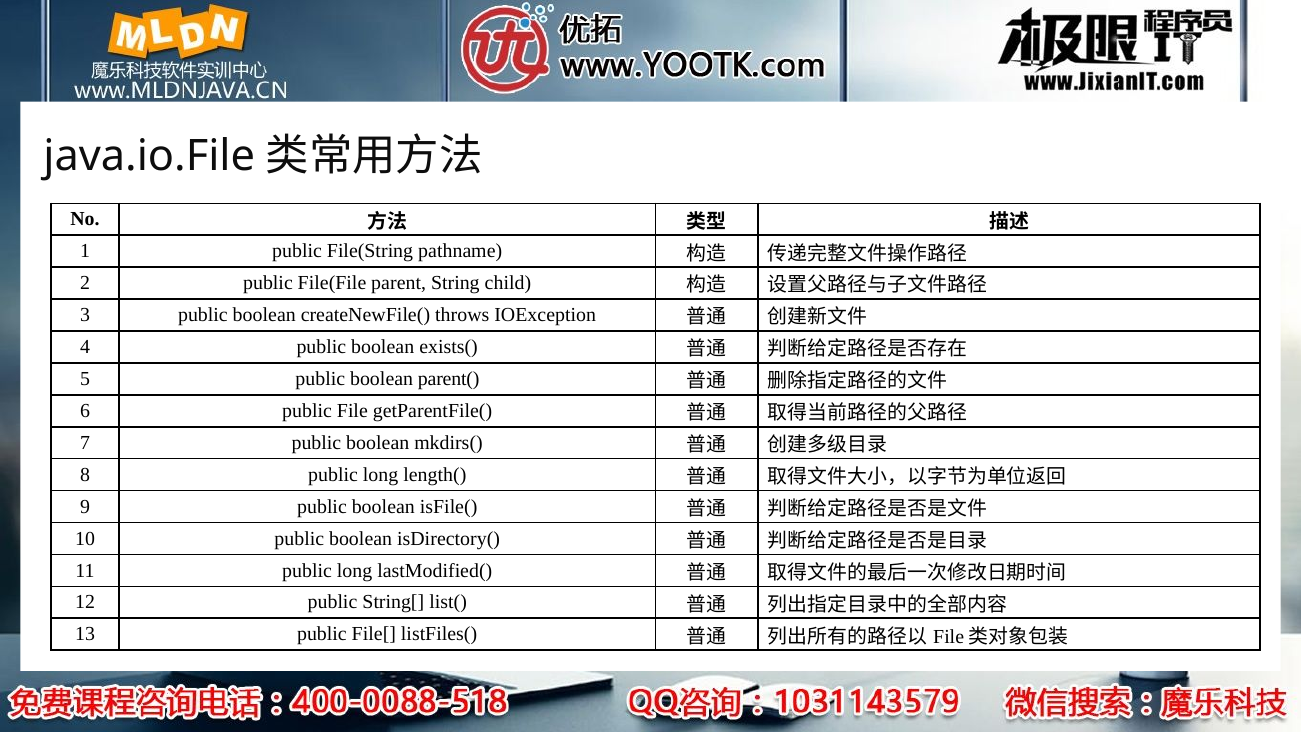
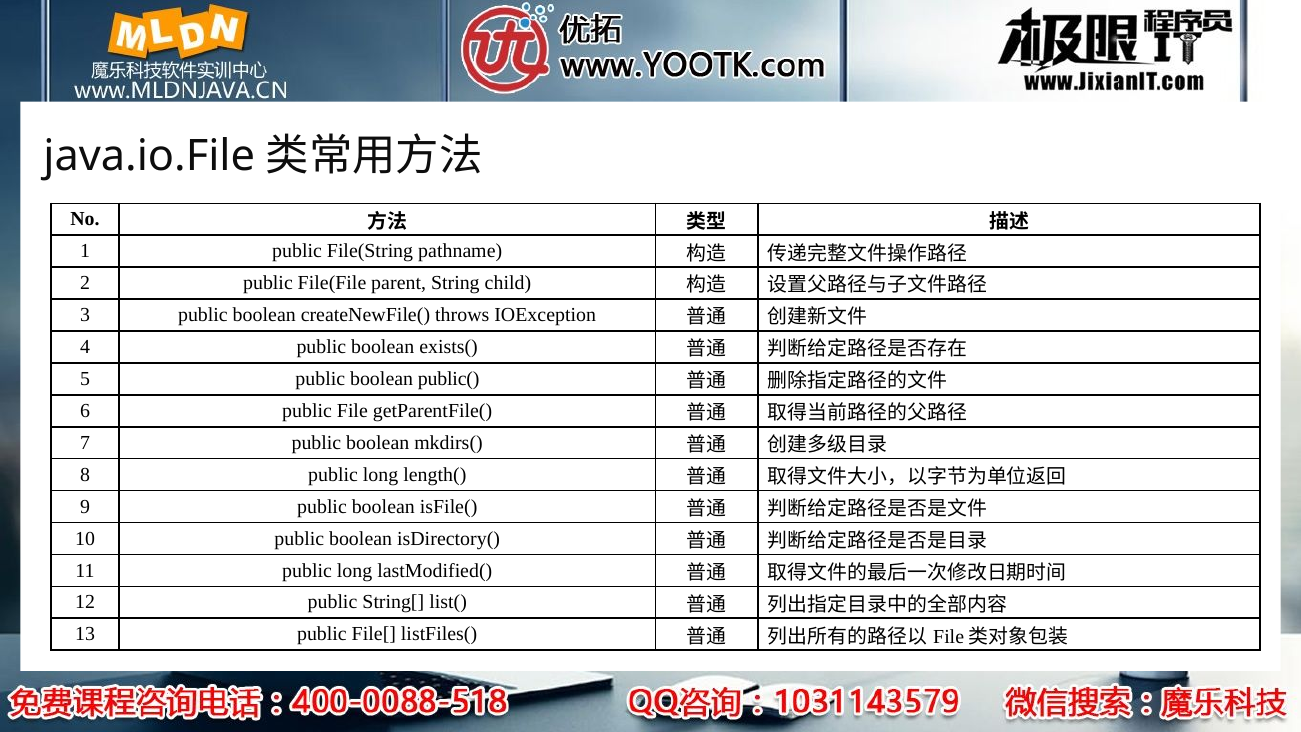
parent(: parent( -> public( (449, 379)
